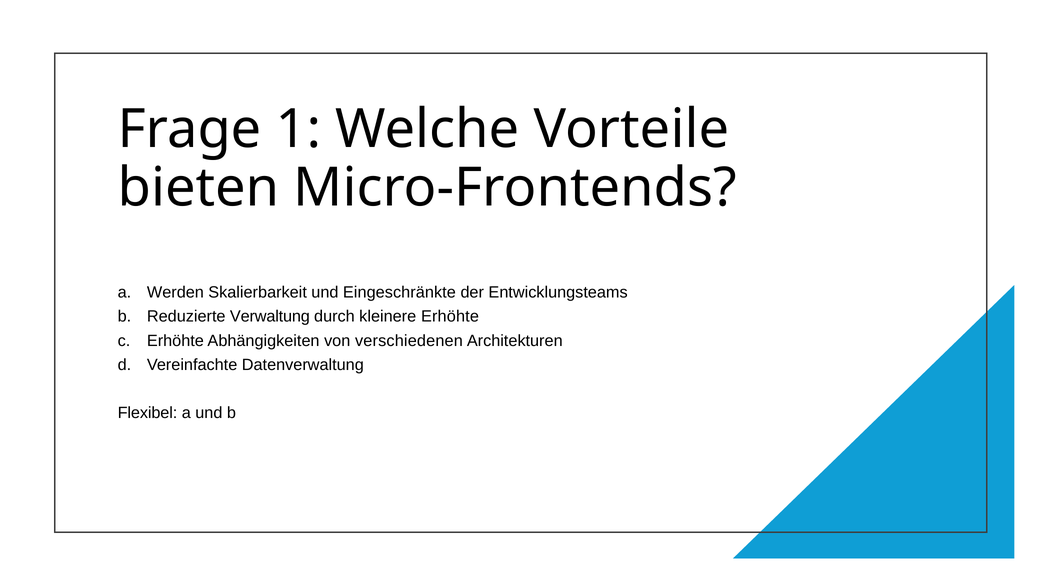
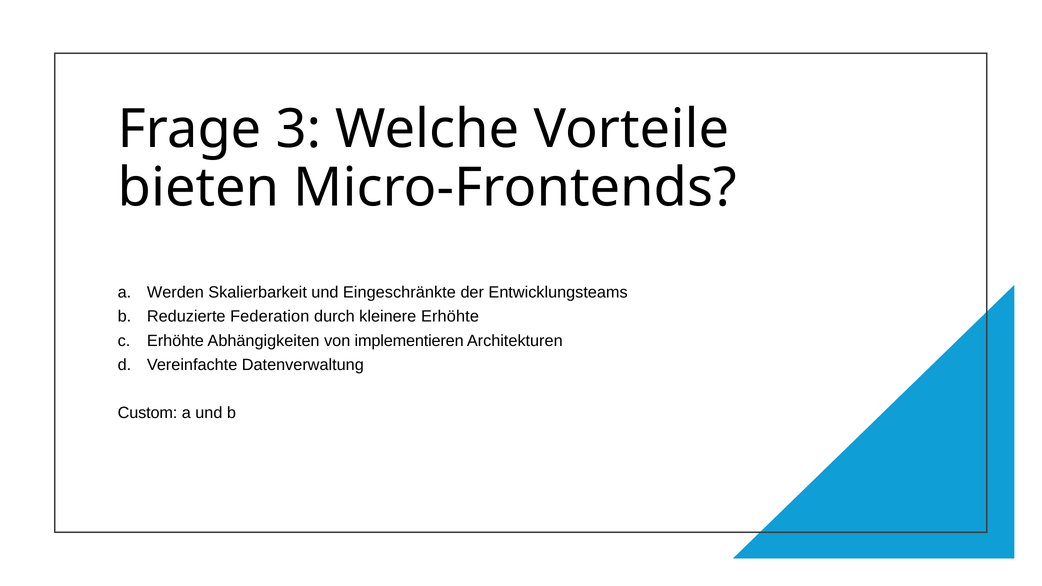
1: 1 -> 3 (298, 129)
Verwaltung: Verwaltung -> Federation (270, 317)
verschiedenen: verschiedenen -> implementieren (409, 341)
Flexibel: Flexibel -> Custom (147, 413)
